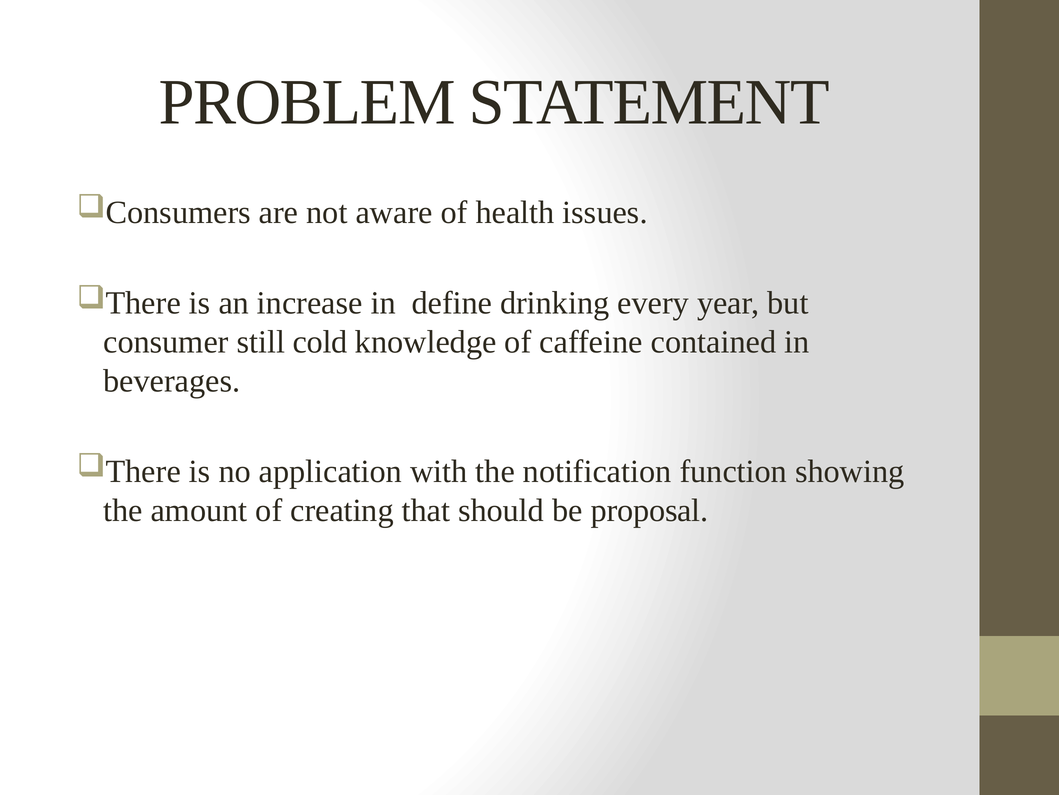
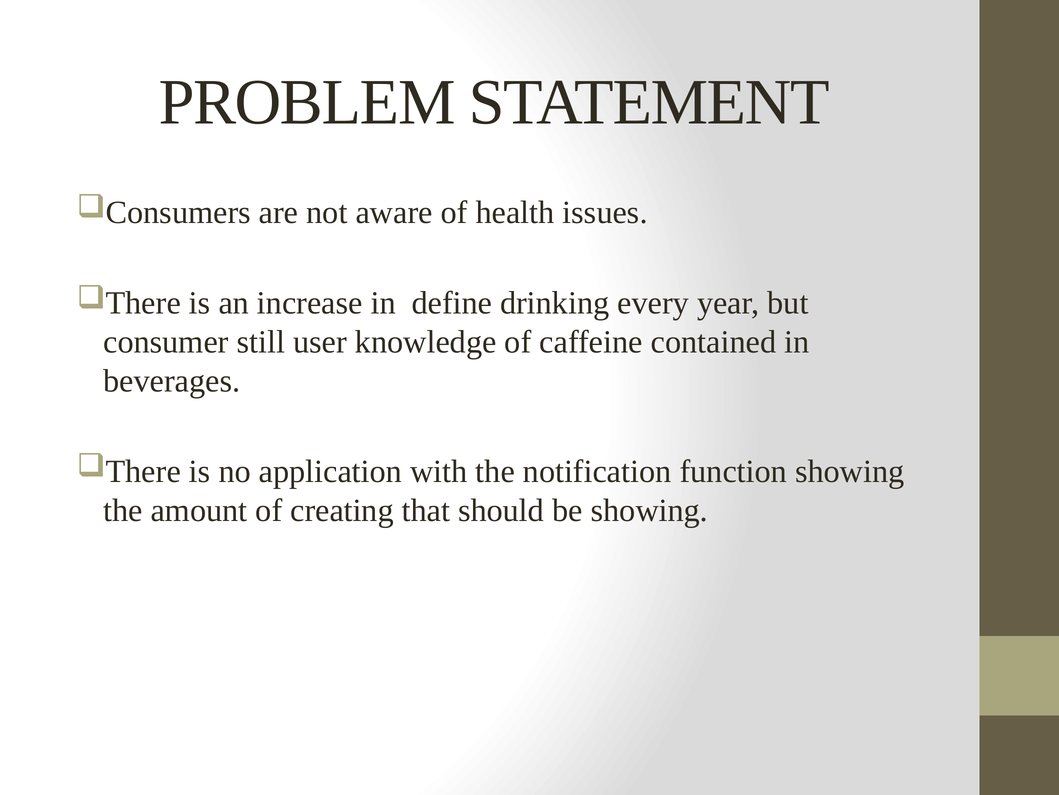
cold: cold -> user (320, 342)
be proposal: proposal -> showing (649, 510)
